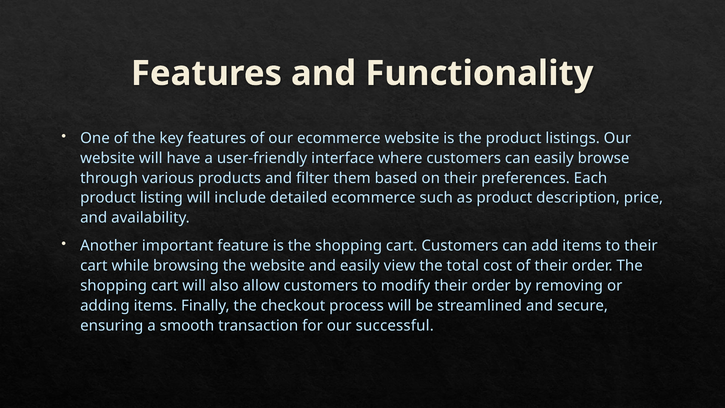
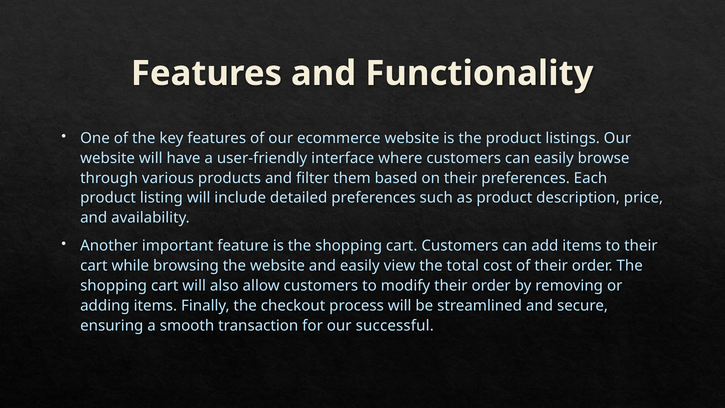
detailed ecommerce: ecommerce -> preferences (374, 198)
